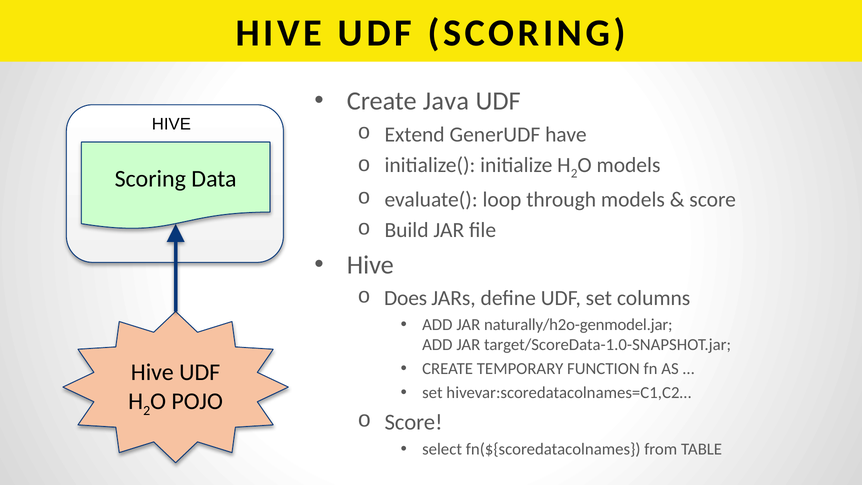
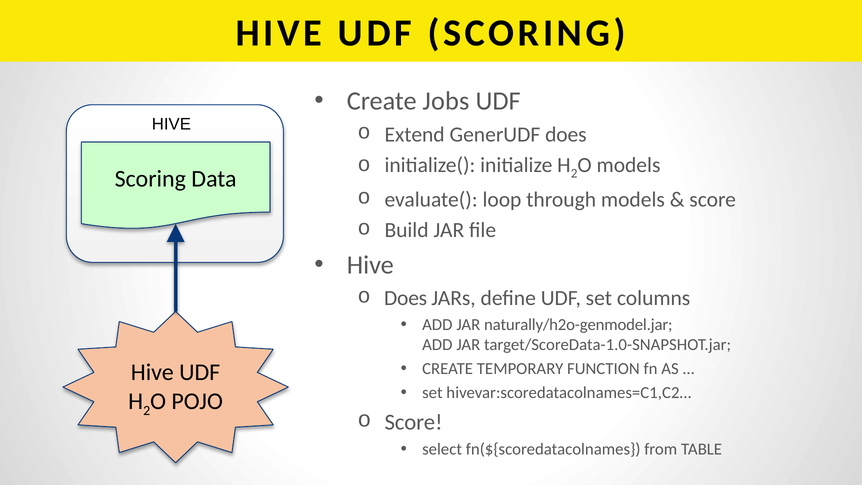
Java: Java -> Jobs (446, 101)
GenerUDF have: have -> does (566, 134)
